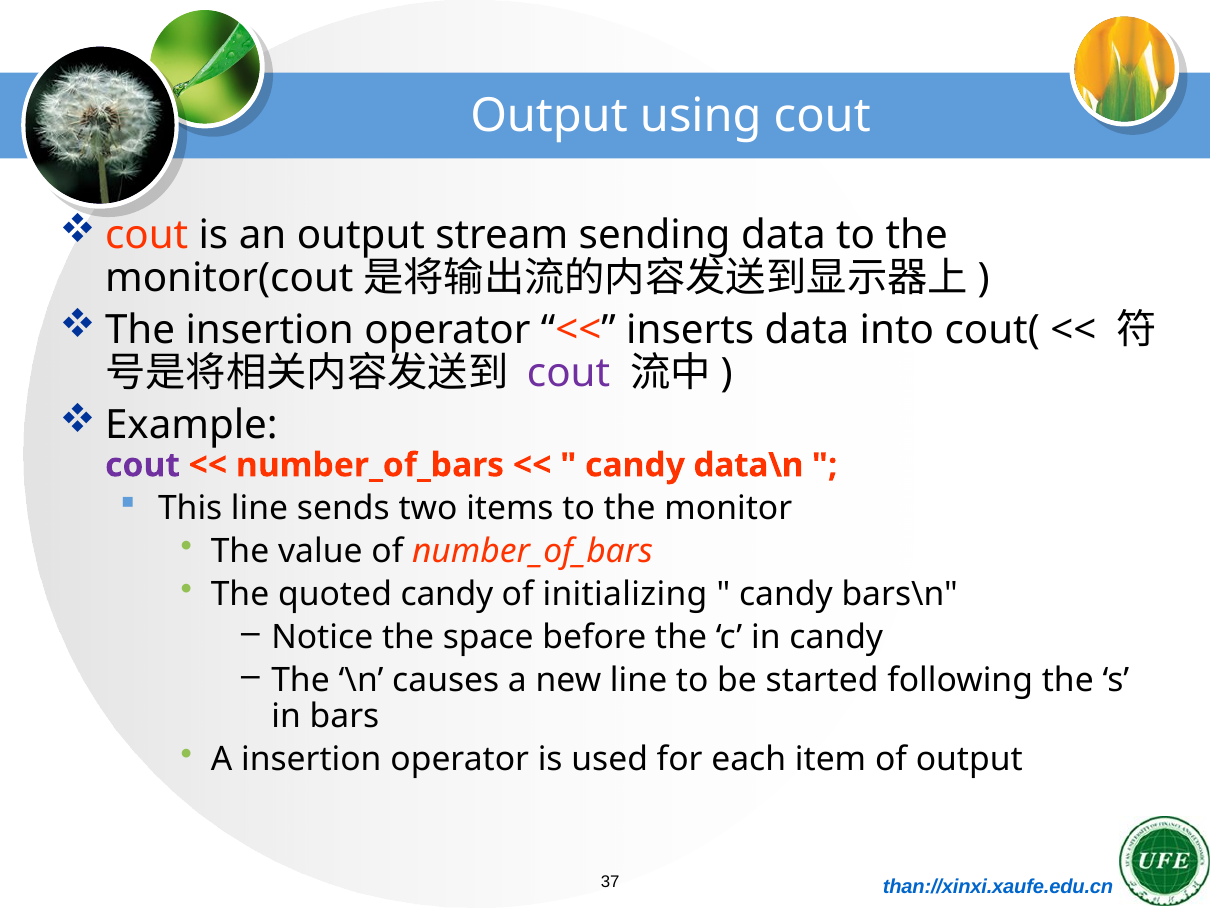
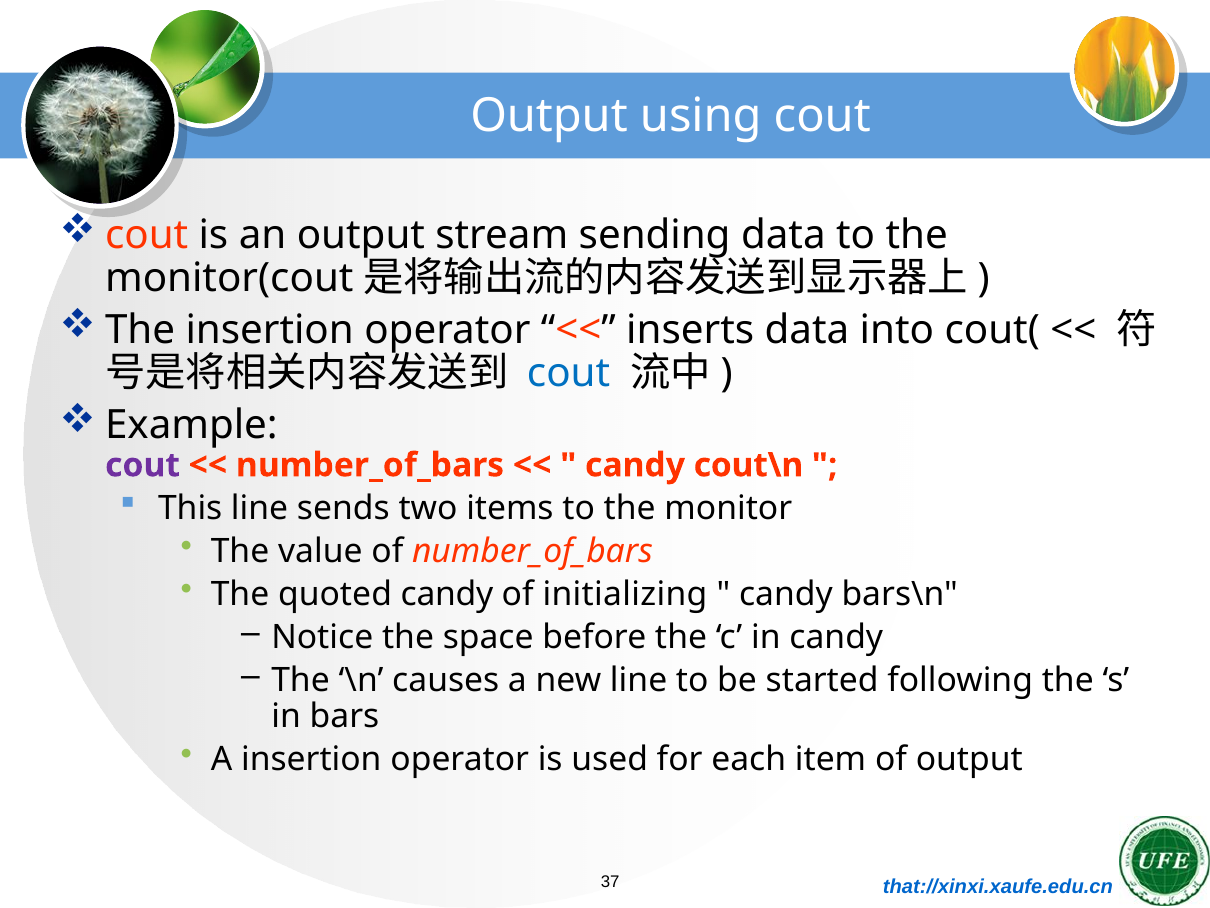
cout colour: purple -> blue (569, 373)
data\n: data\n -> cout\n (748, 465)
than://xinxi.xaufe.edu.cn: than://xinxi.xaufe.edu.cn -> that://xinxi.xaufe.edu.cn (998, 887)
